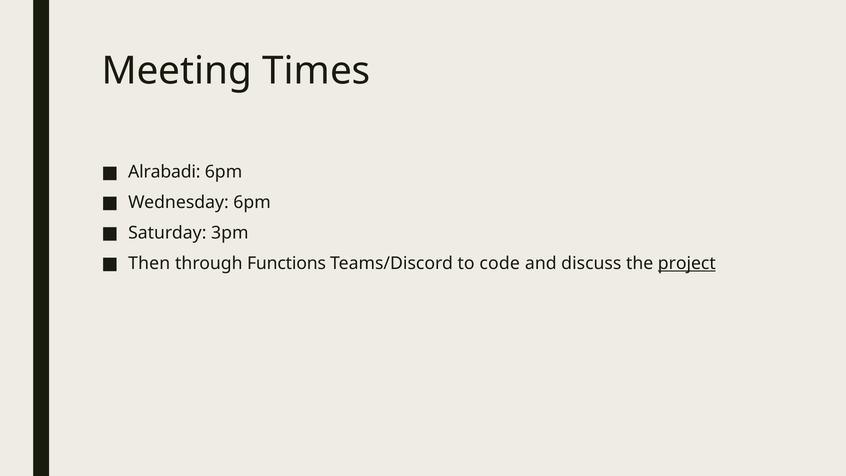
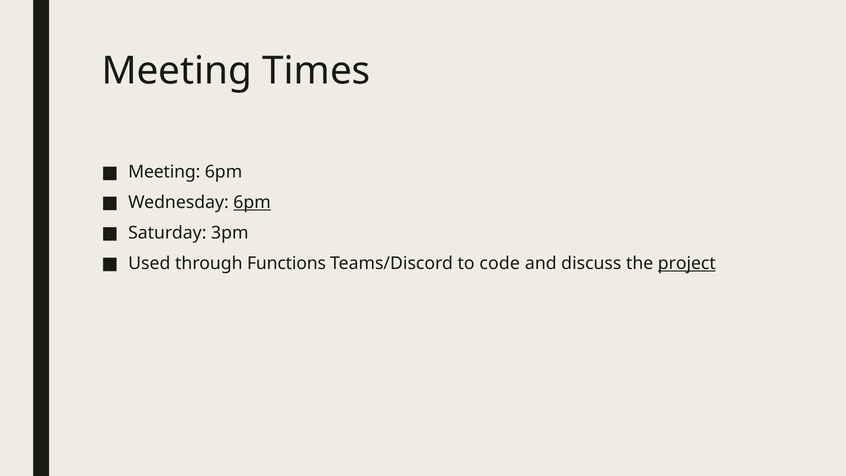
Alrabadi: Alrabadi -> Meeting (164, 172)
6pm underline: none -> present (252, 202)
Then: Then -> Used (149, 263)
